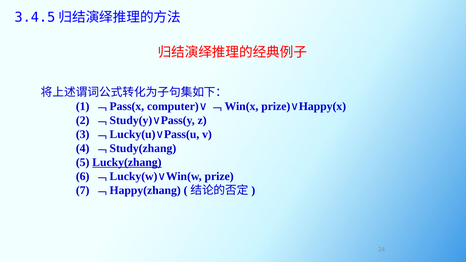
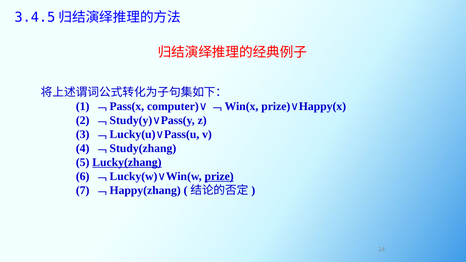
prize underline: none -> present (219, 176)
